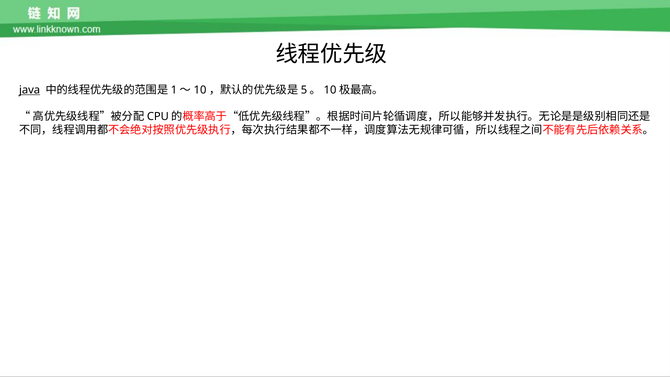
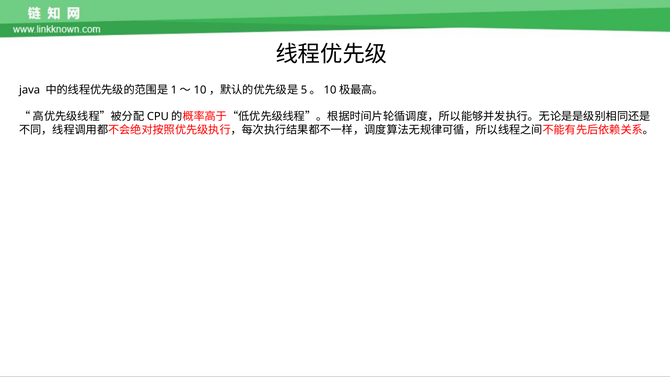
java underline: present -> none (30, 90)
